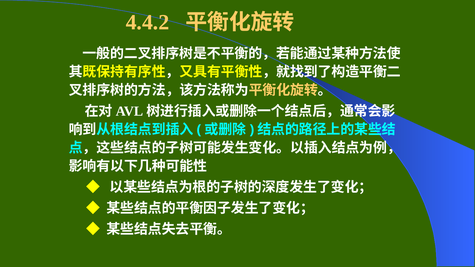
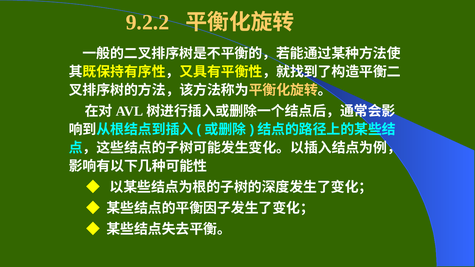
4.4.2: 4.4.2 -> 9.2.2 (148, 22)
